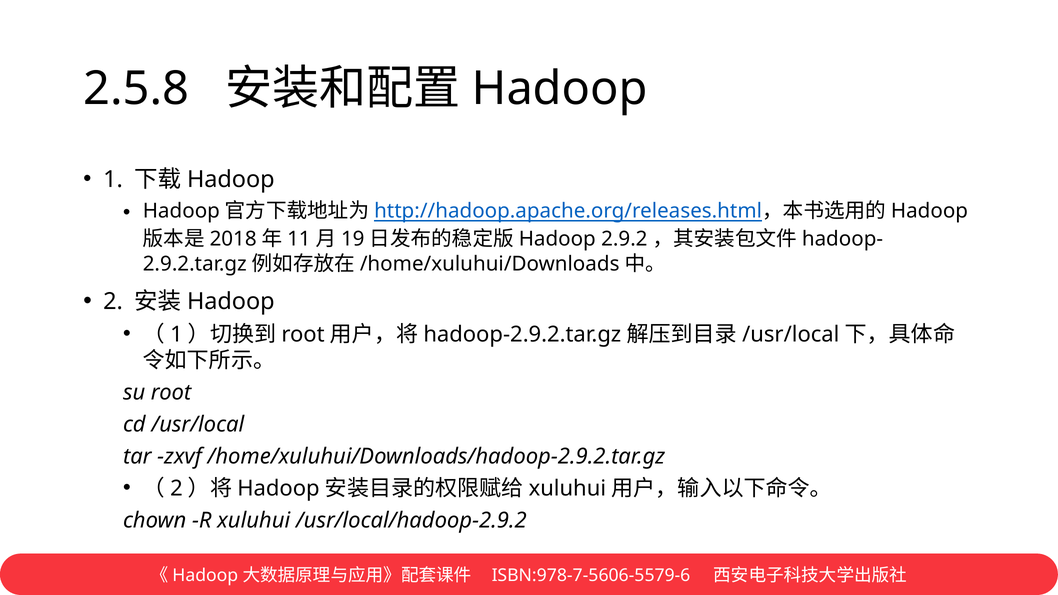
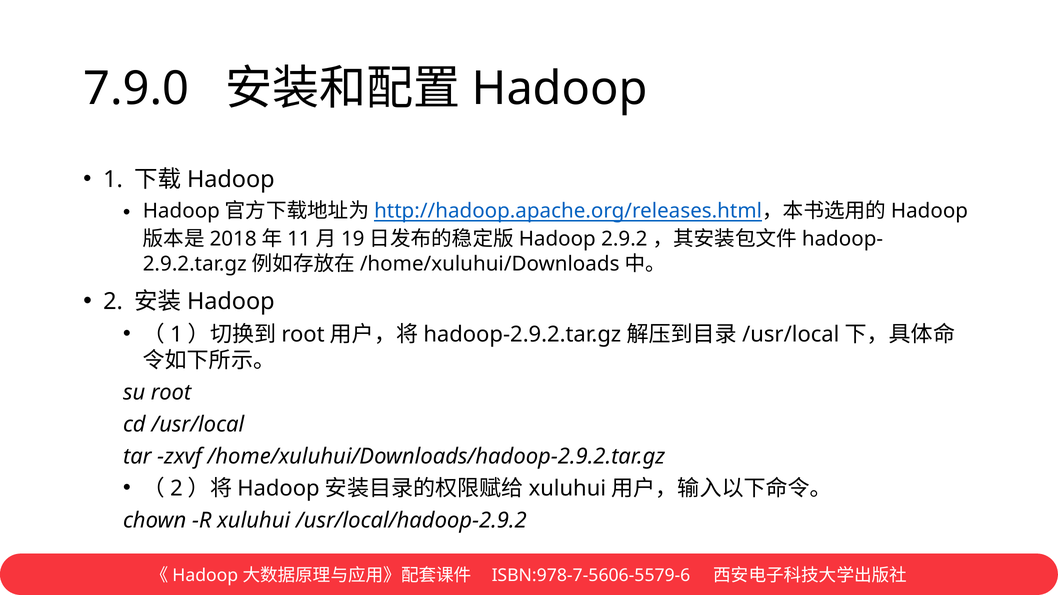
2.5.8: 2.5.8 -> 7.9.0 (136, 89)
